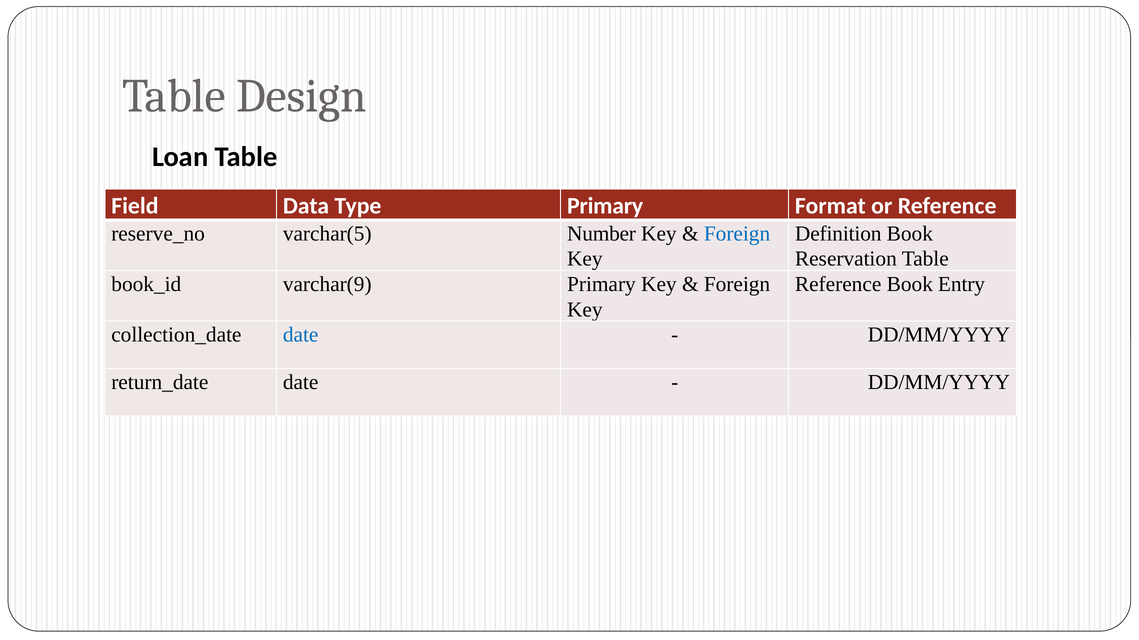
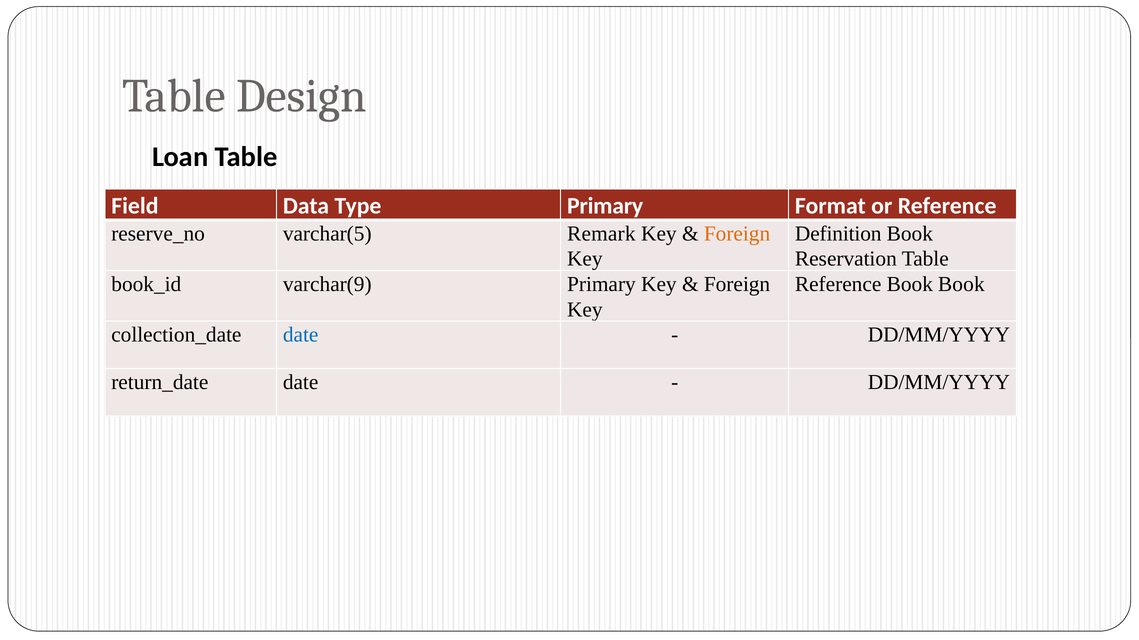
Number: Number -> Remark (601, 234)
Foreign colour: blue -> orange (737, 234)
Book Entry: Entry -> Book (961, 285)
